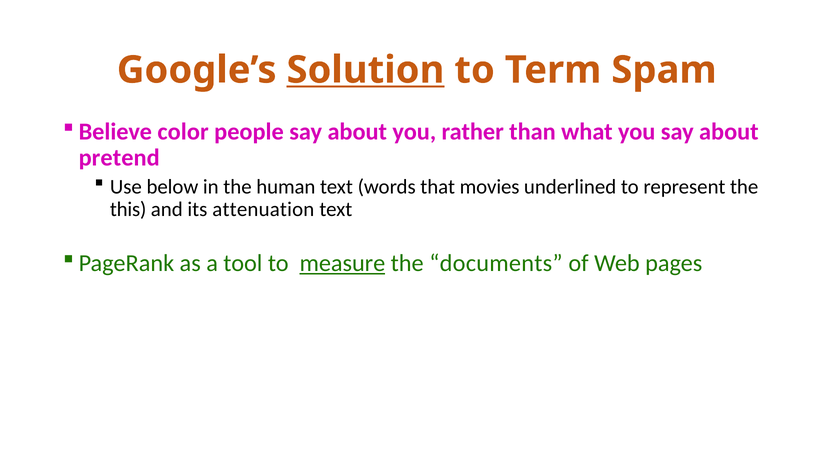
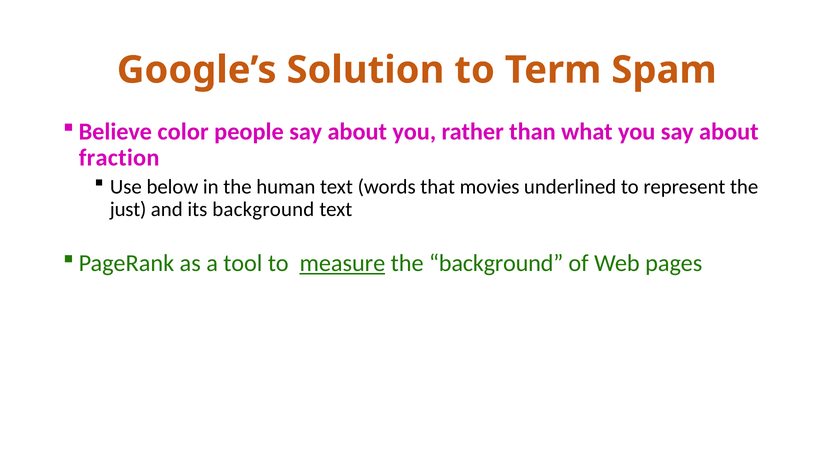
Solution underline: present -> none (365, 70)
pretend: pretend -> fraction (119, 158)
this: this -> just (128, 209)
its attenuation: attenuation -> background (263, 209)
the documents: documents -> background (496, 263)
